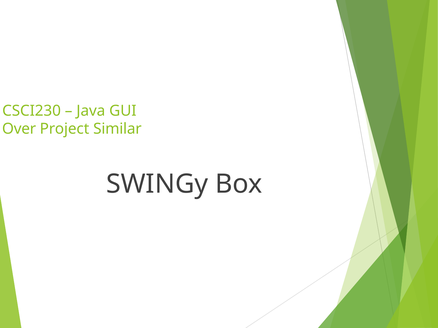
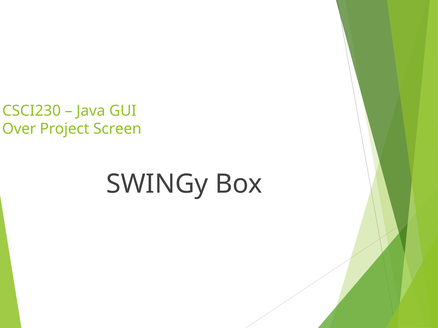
Similar: Similar -> Screen (117, 129)
